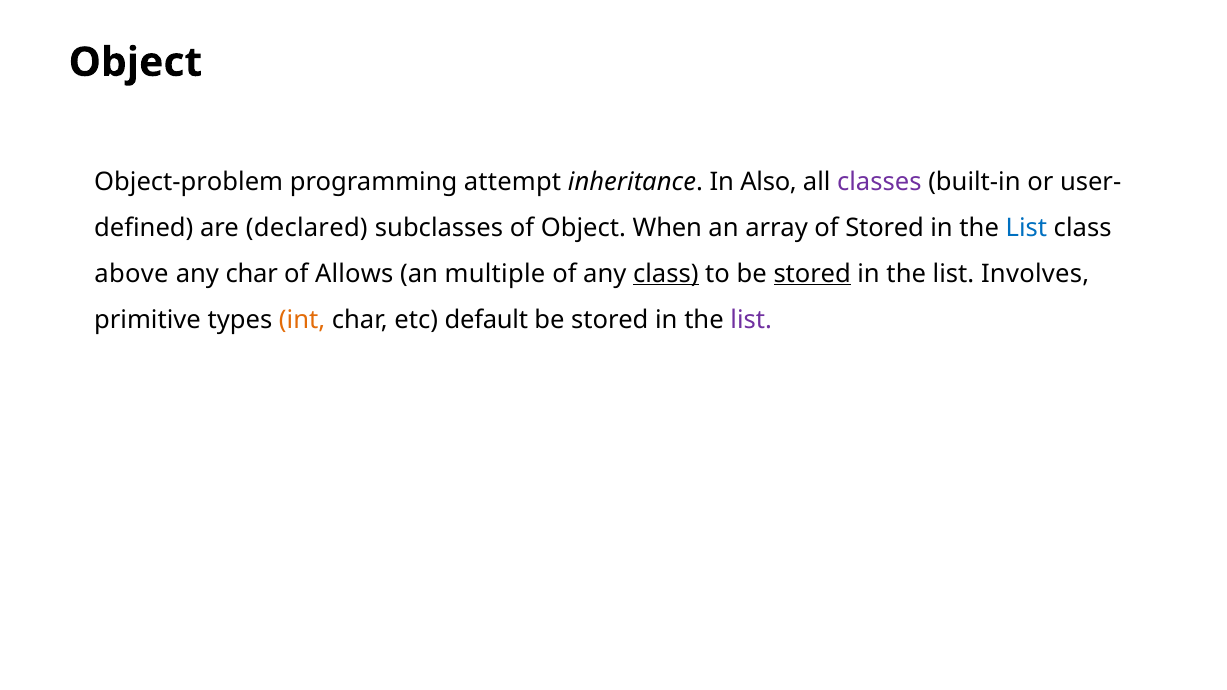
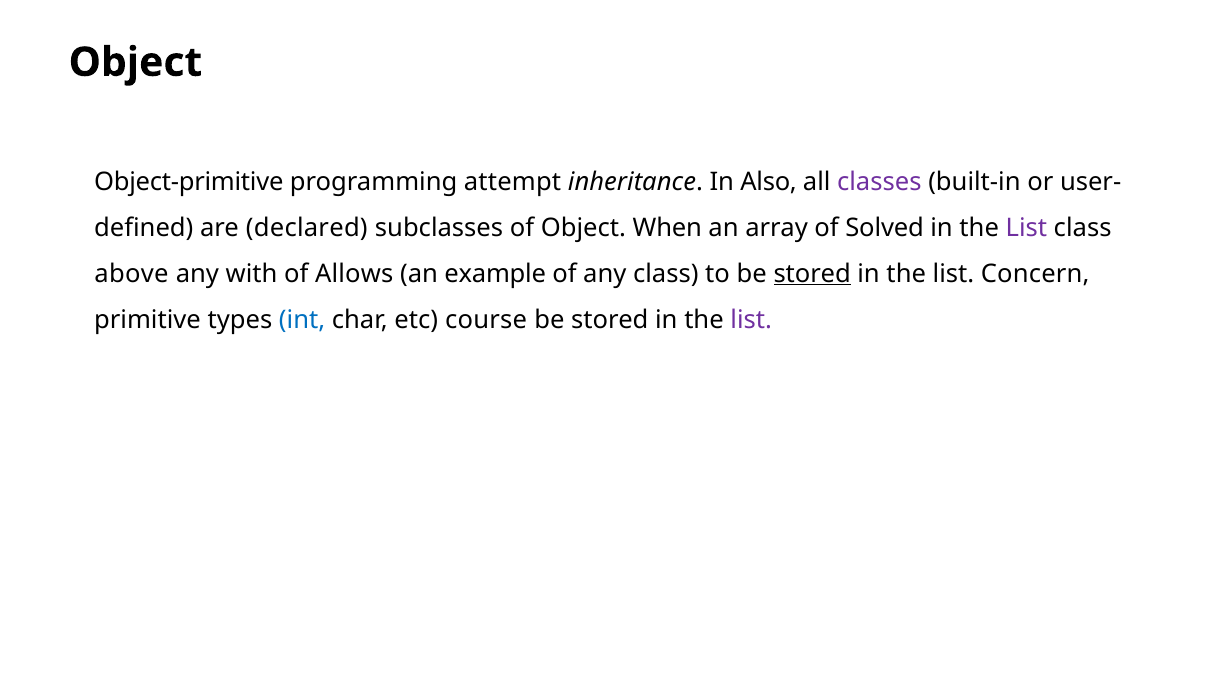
Object-problem: Object-problem -> Object-primitive (189, 182)
of Stored: Stored -> Solved (885, 228)
List colour: blue -> purple (1026, 228)
any char: char -> with (252, 274)
multiple: multiple -> example (495, 274)
class underline: present -> none (666, 274)
Involves: Involves -> Concern (1035, 274)
int colour: orange -> blue (302, 320)
default: default -> course (486, 320)
